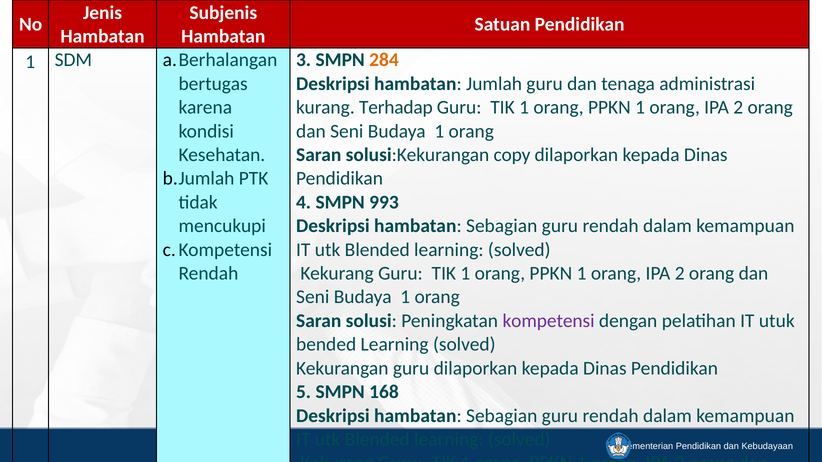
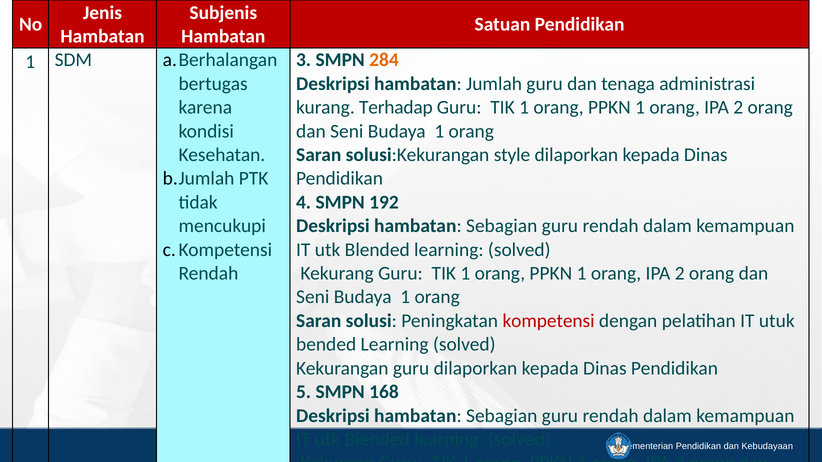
copy: copy -> style (512, 155)
993: 993 -> 192 (384, 202)
kompetensi colour: purple -> red (549, 321)
